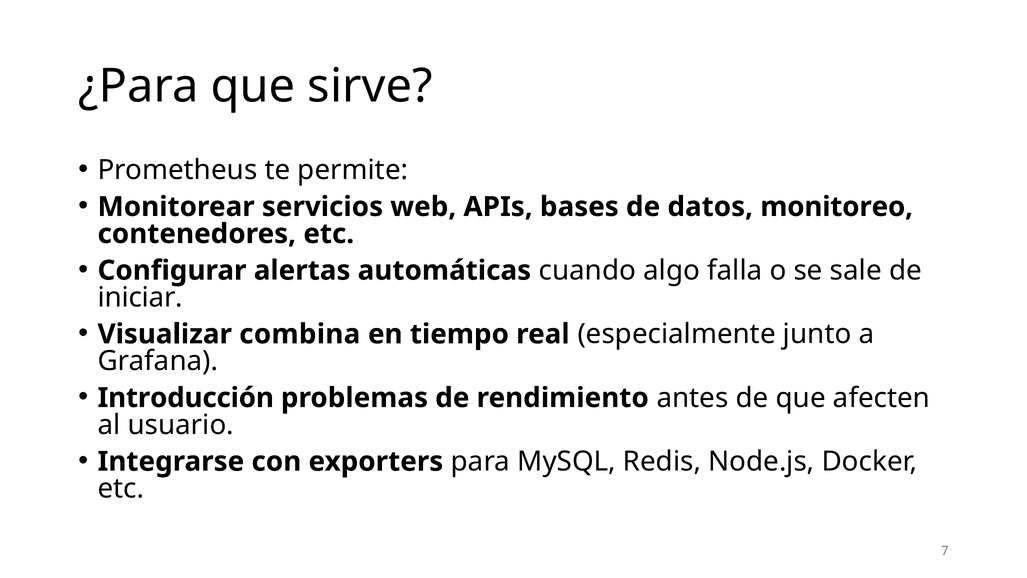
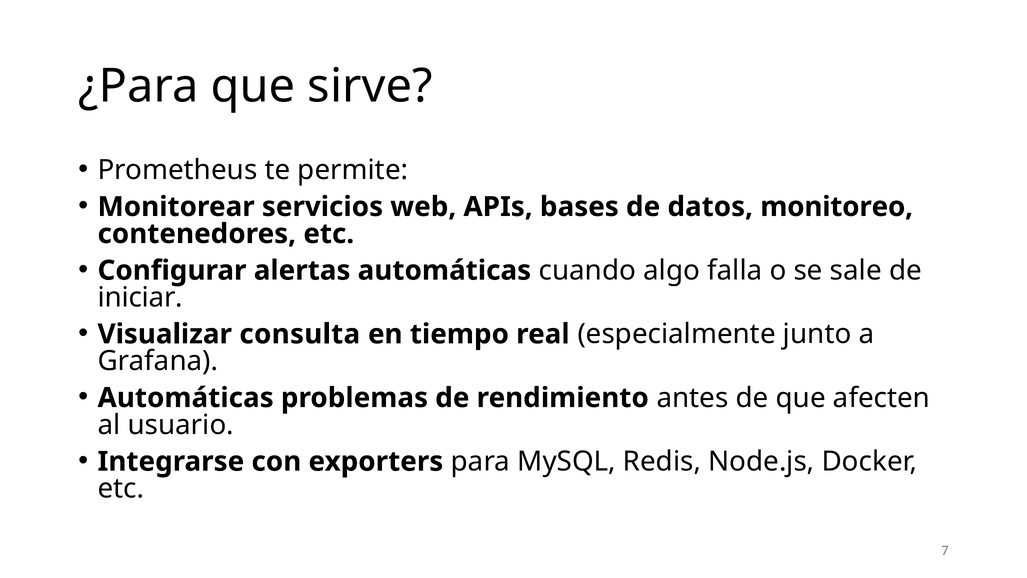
combina: combina -> consulta (300, 334)
Introducción: Introducción -> Automáticas (186, 398)
